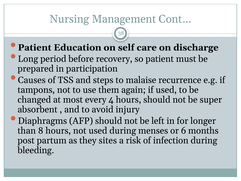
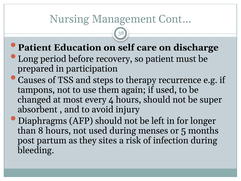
malaise: malaise -> therapy (141, 80)
6: 6 -> 5 (183, 131)
